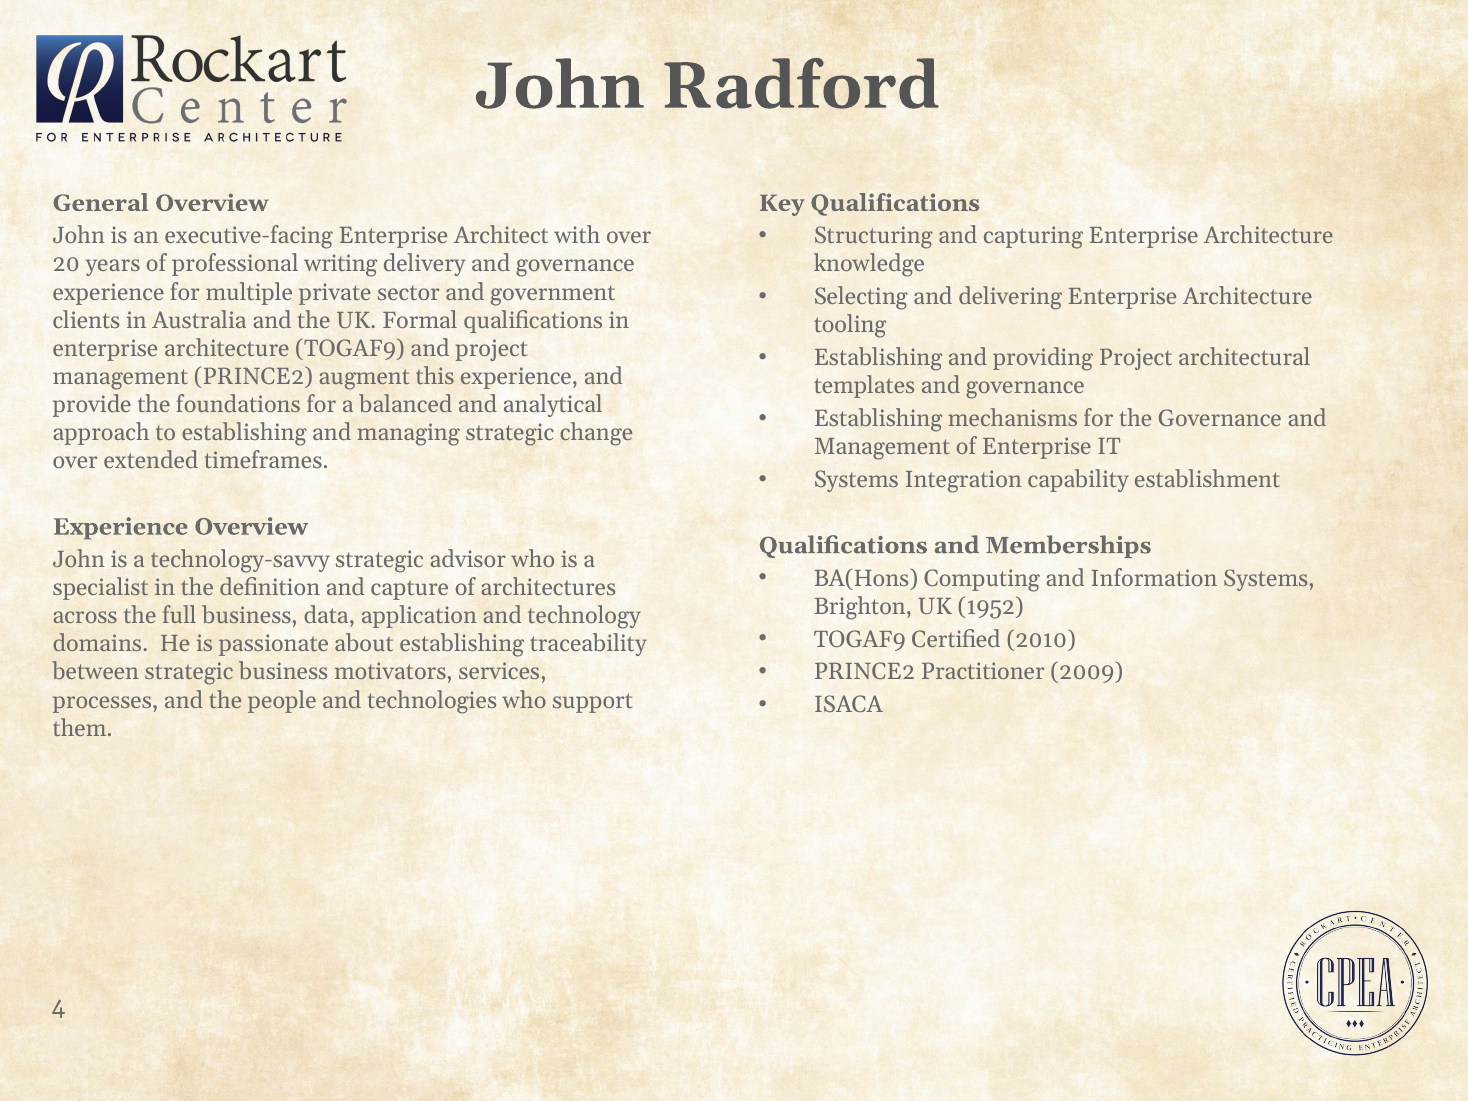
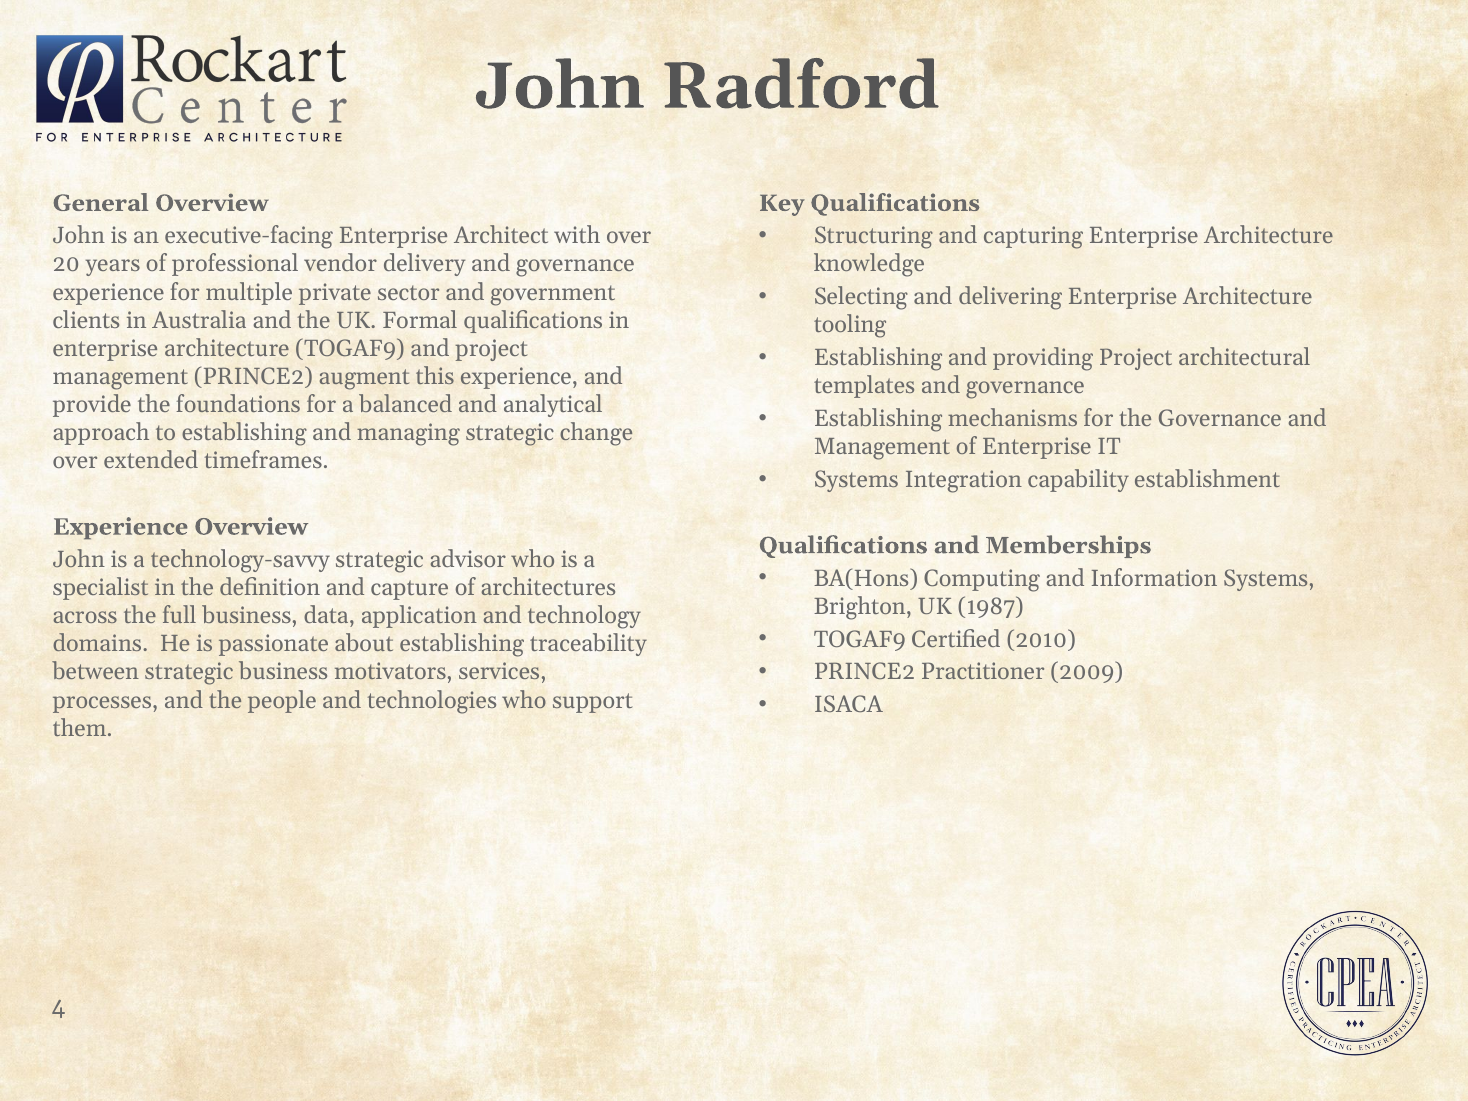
writing: writing -> vendor (341, 264)
1952: 1952 -> 1987 (991, 606)
